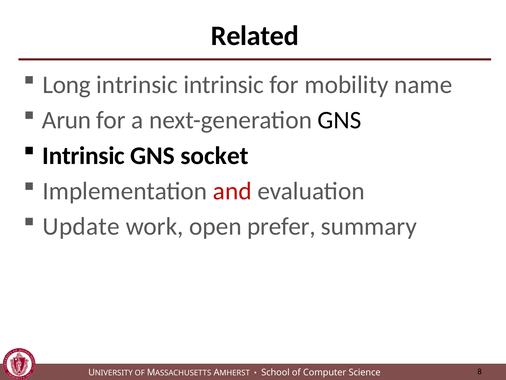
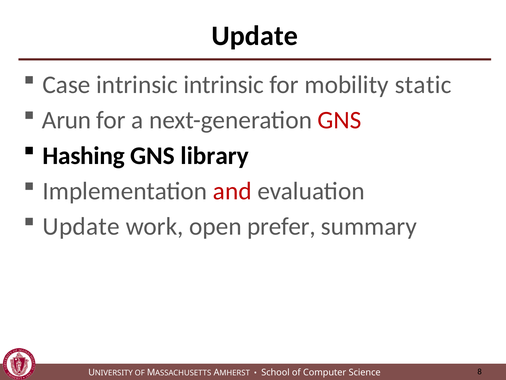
Related: Related -> Update (255, 36)
Long: Long -> Case (66, 85)
name: name -> static (423, 85)
GNS colour: black -> red (340, 120)
Intrinsic: Intrinsic -> Hashing (84, 155)
socket: socket -> library (215, 155)
